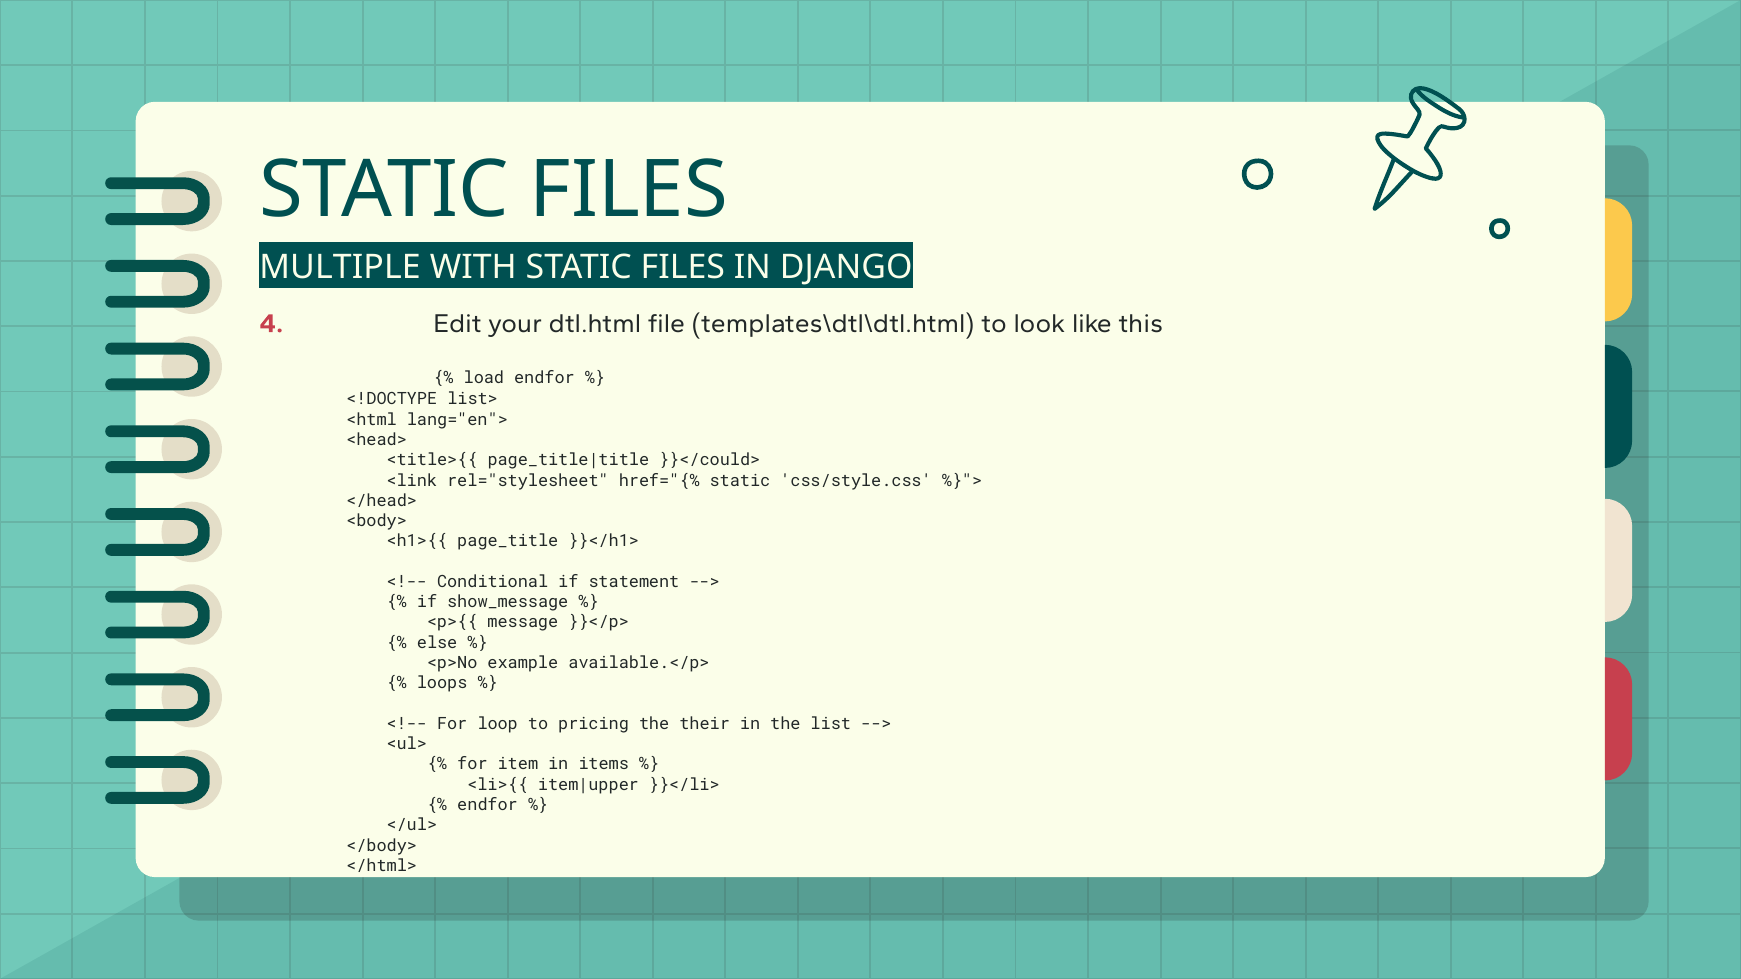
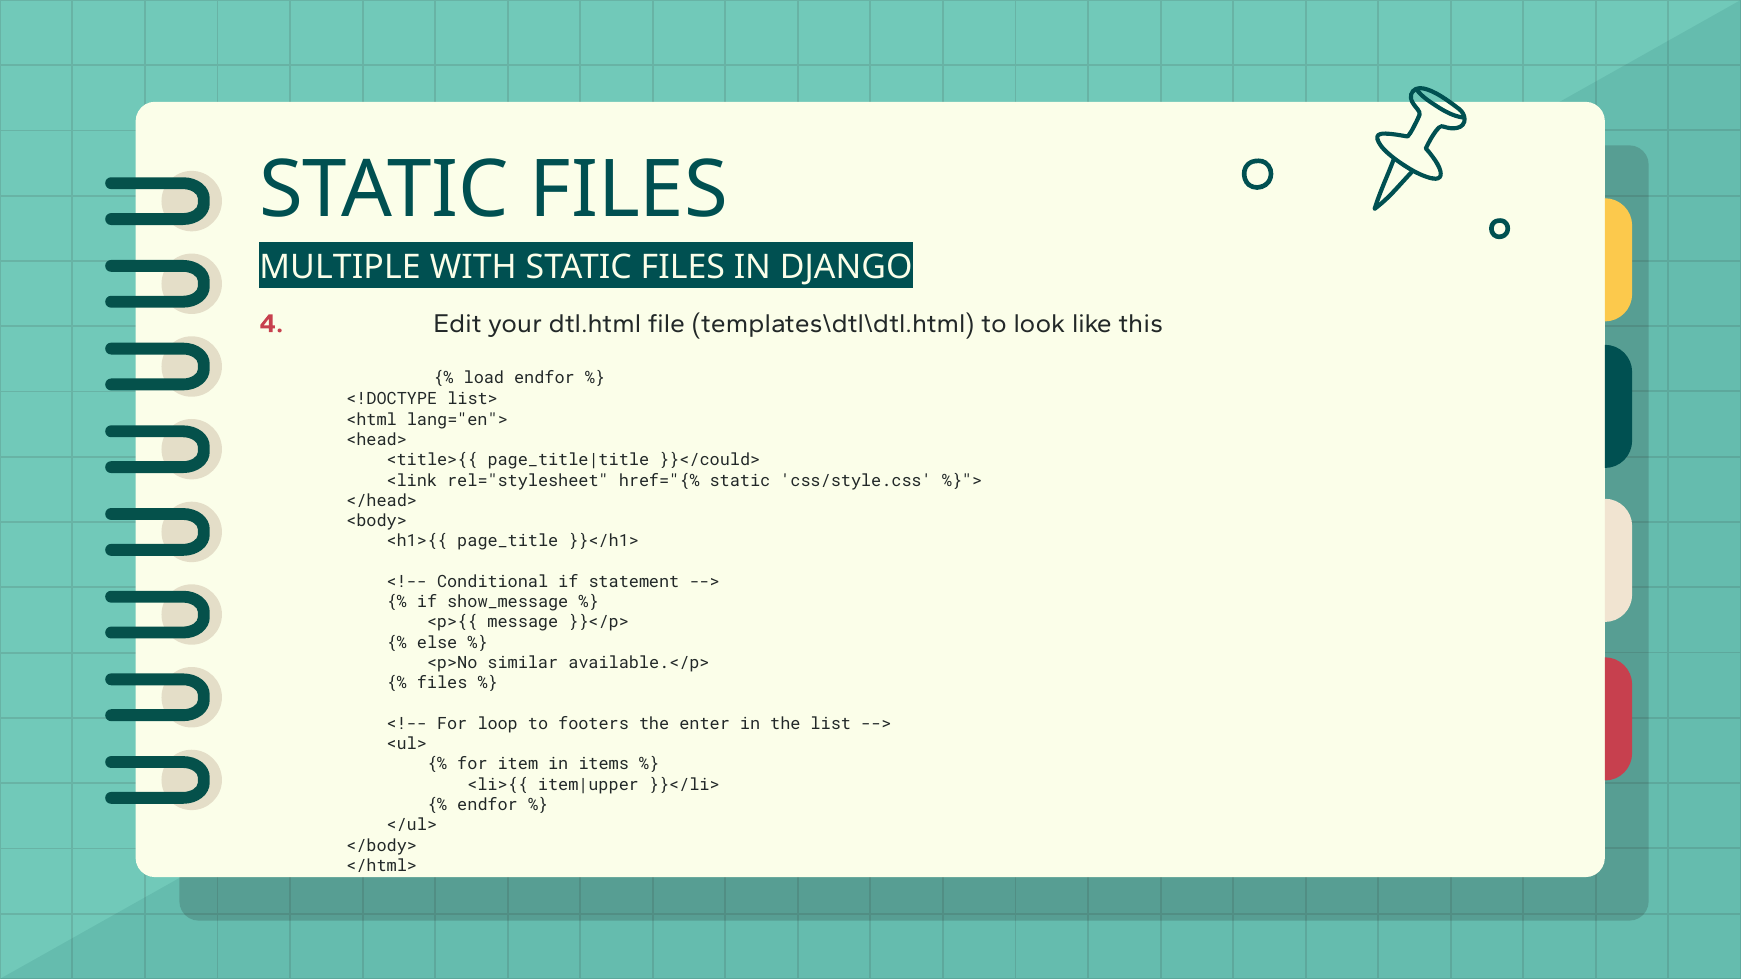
example: example -> similar (523, 663)
loops: loops -> files (442, 683)
pricing: pricing -> footers (594, 724)
their: their -> enter (705, 724)
